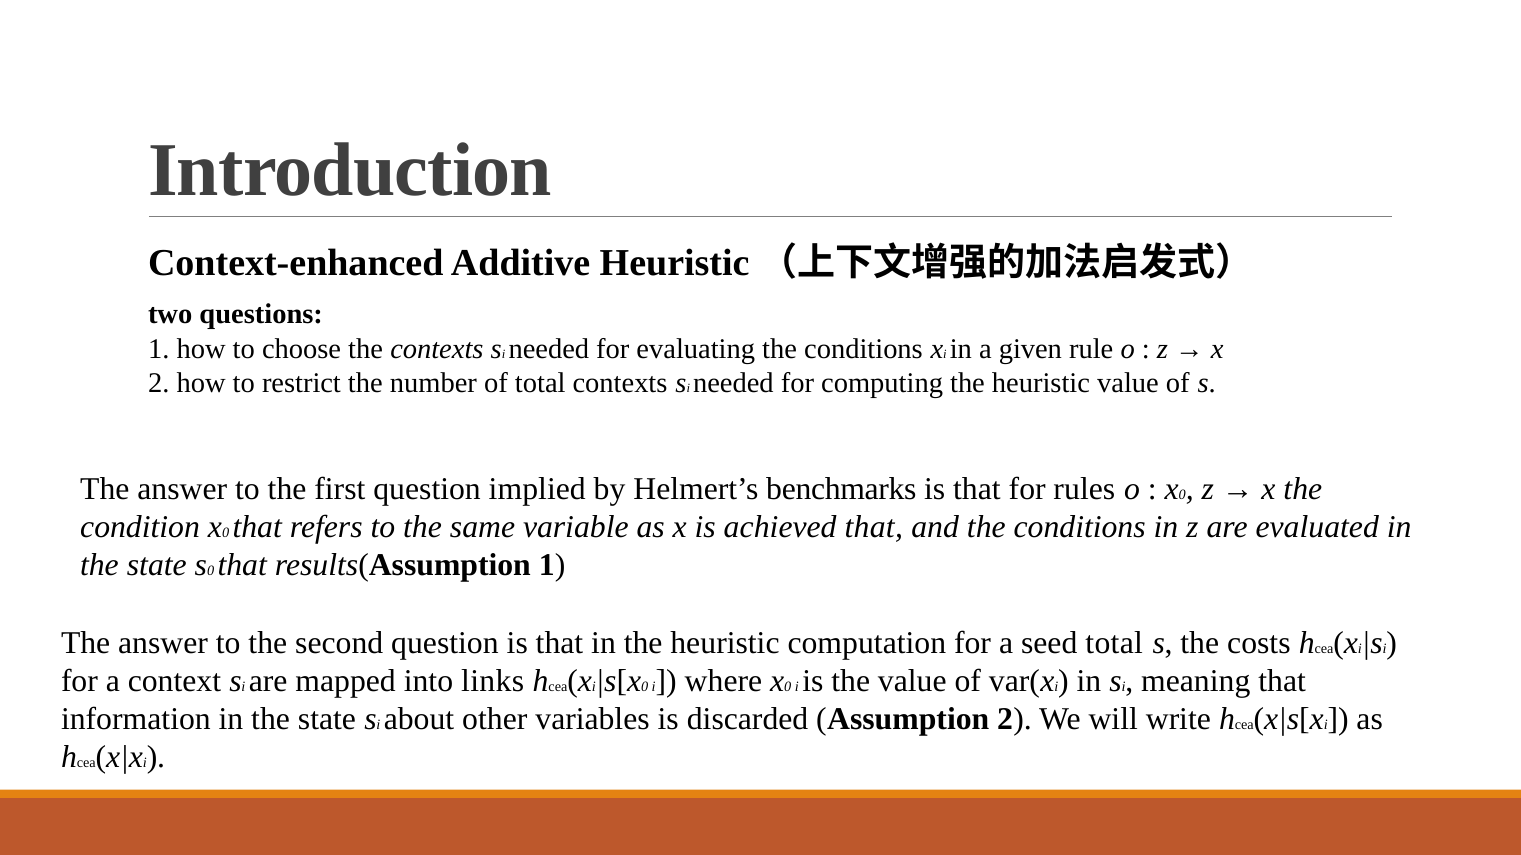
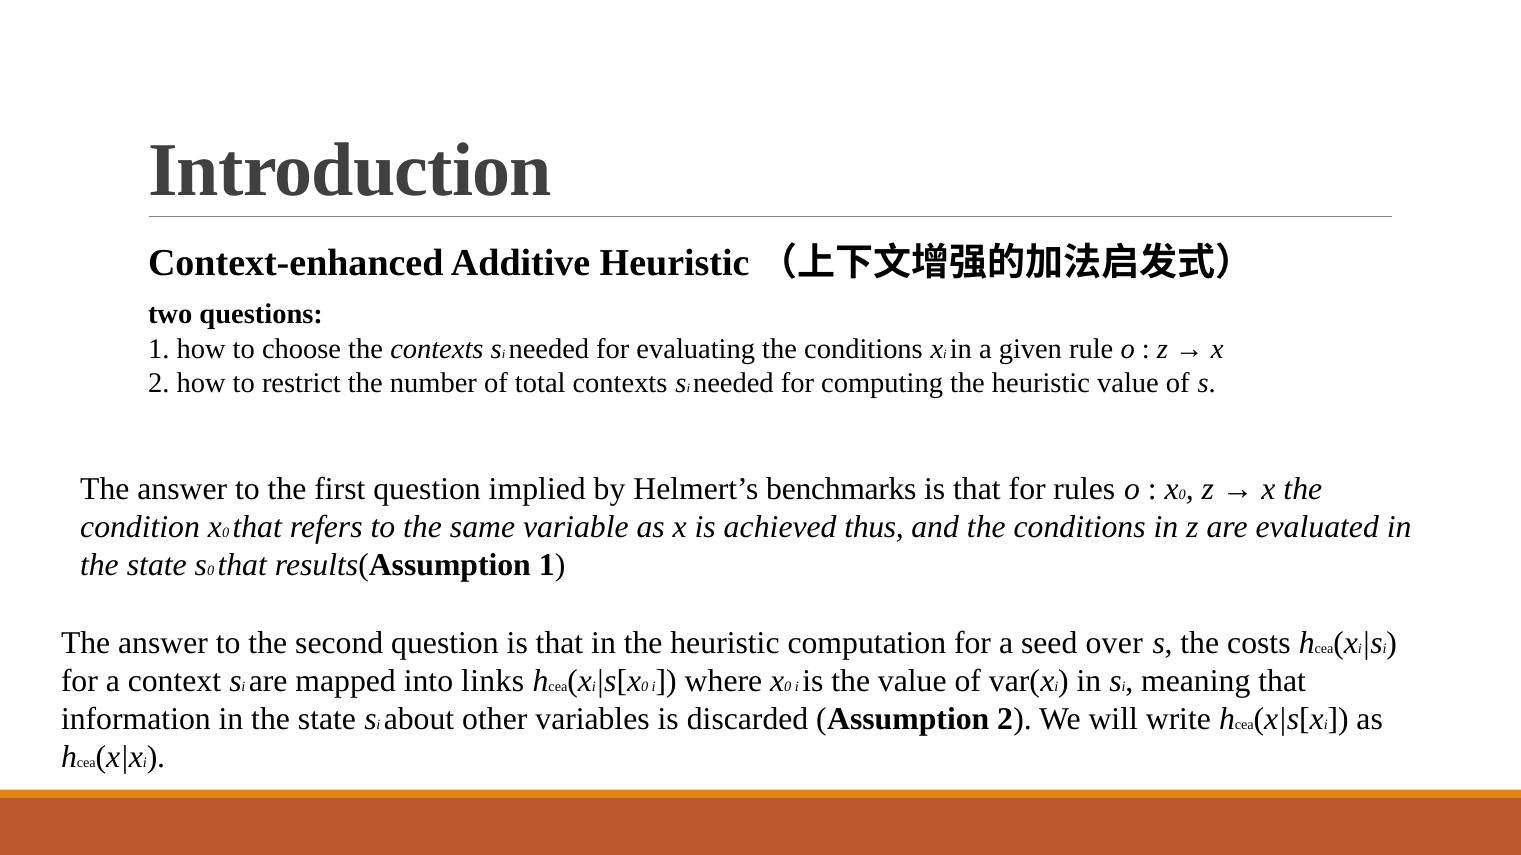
achieved that: that -> thus (874, 528)
seed total: total -> over (1114, 643)
